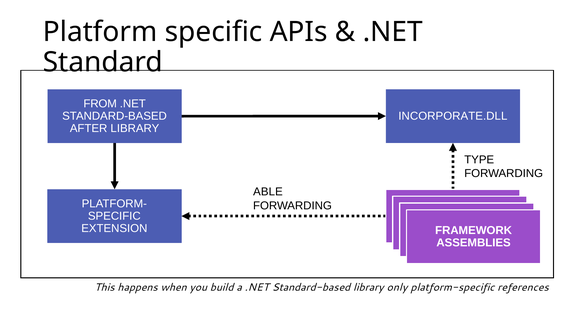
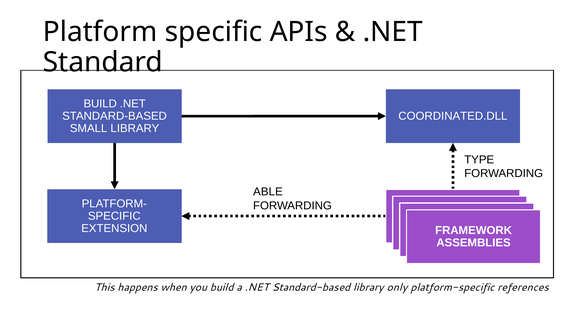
FROM: FROM -> BUILD (100, 104)
INCORPORATE.DLL: INCORPORATE.DLL -> COORDINATED.DLL (453, 116)
AFTER: AFTER -> SMALL (89, 129)
